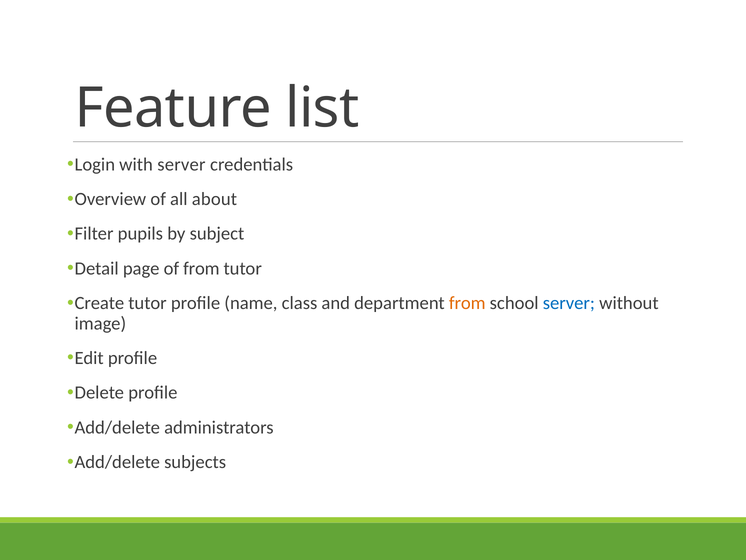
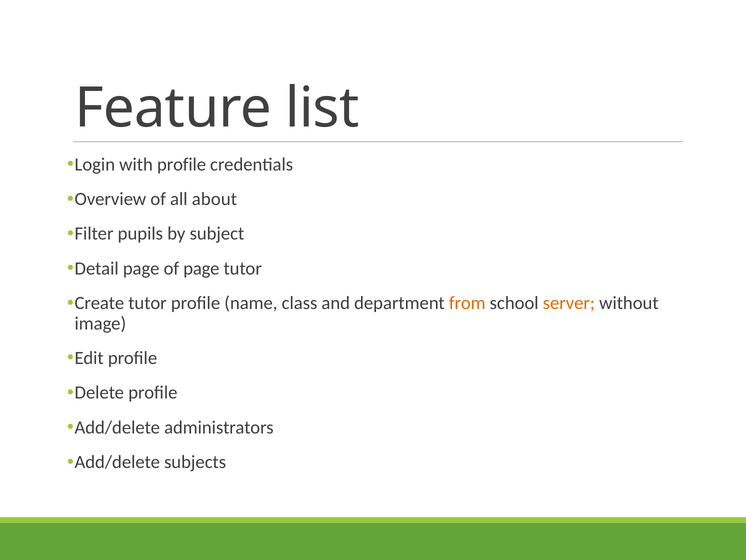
with server: server -> profile (182, 164)
of from: from -> page (201, 268)
server colour: blue -> orange (569, 303)
